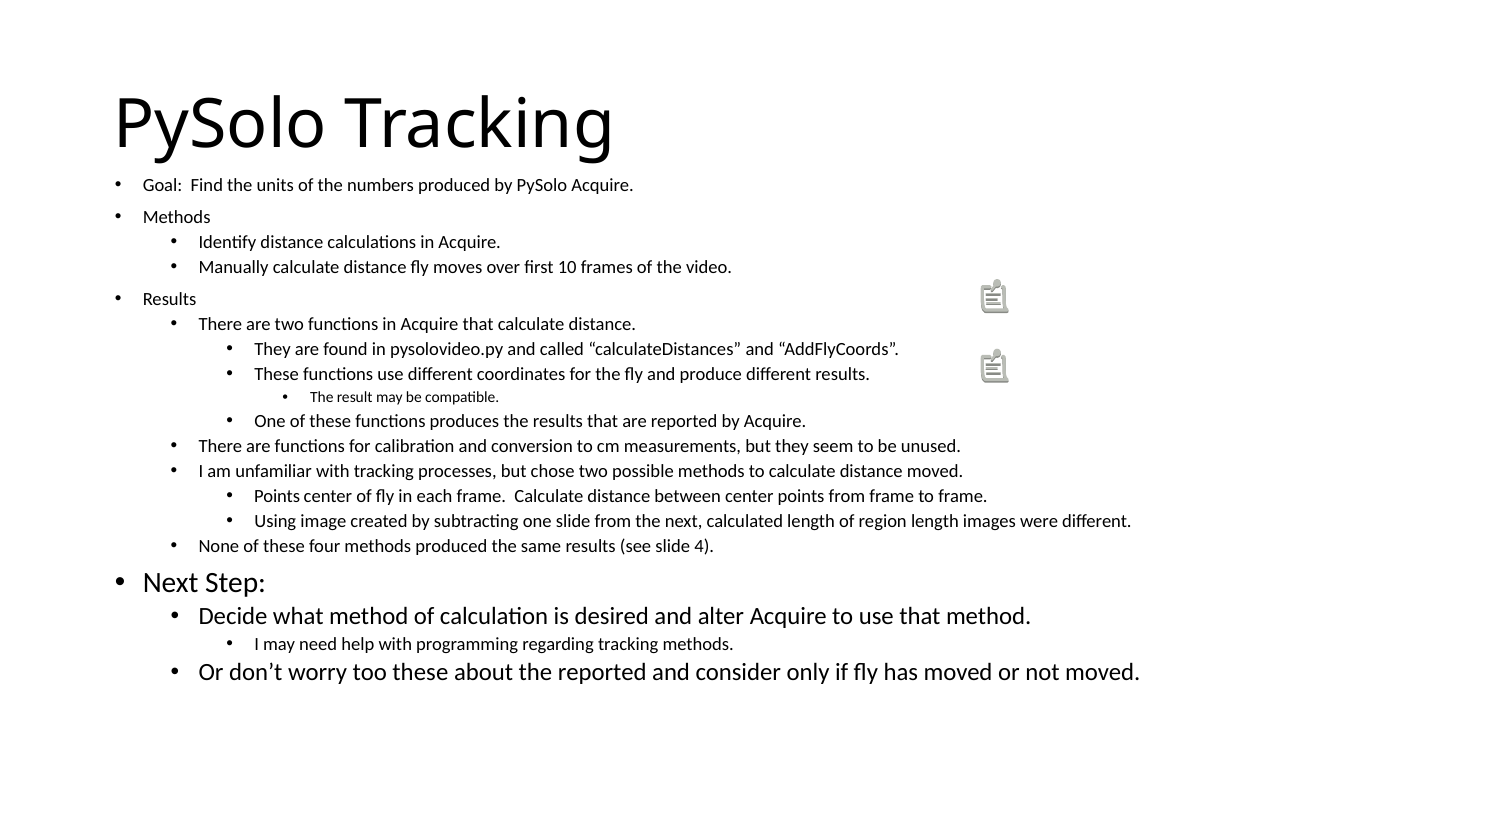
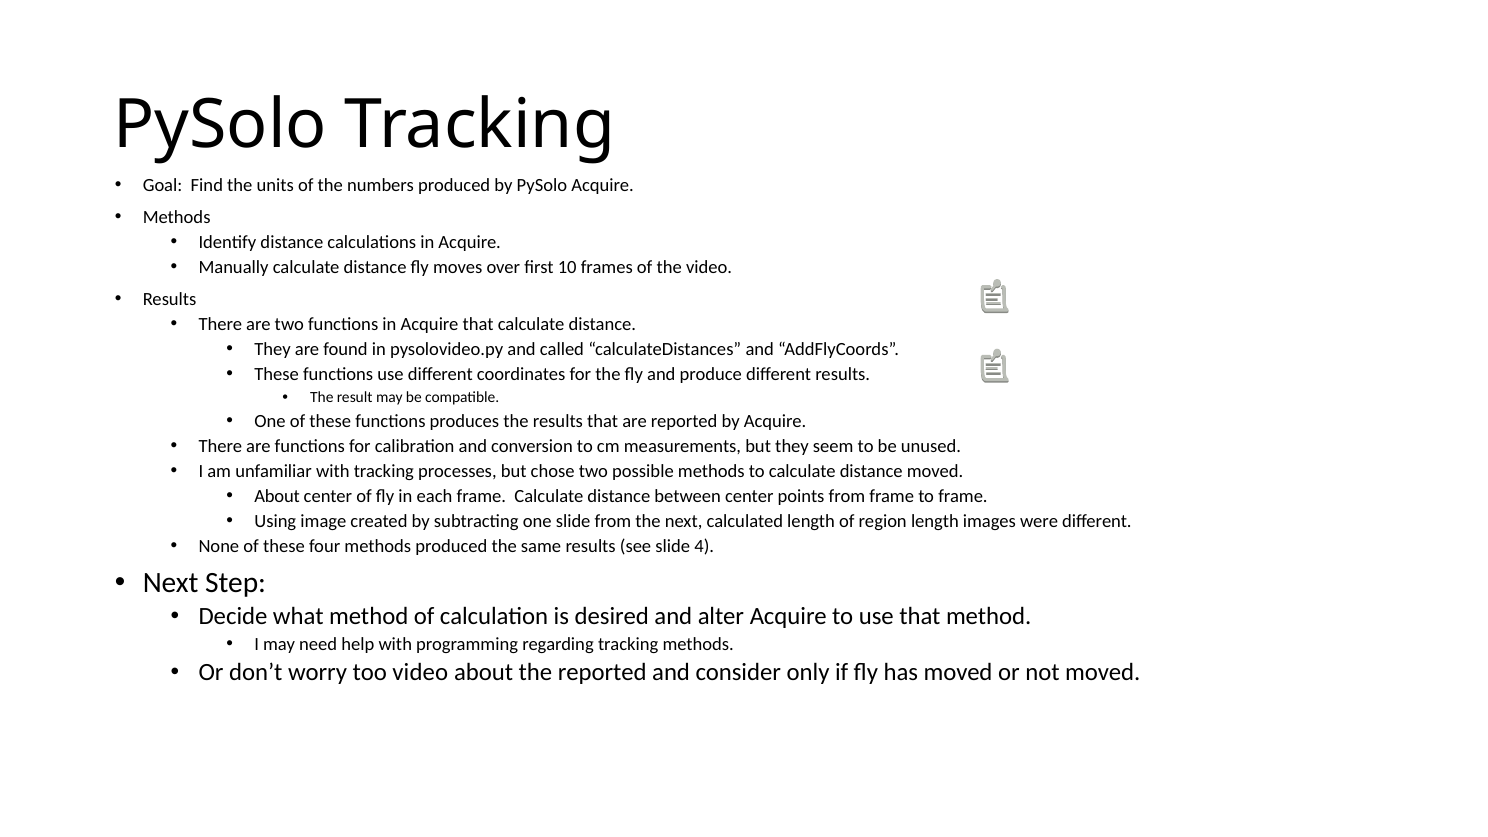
Points: Points -> About (277, 496)
too these: these -> video (420, 673)
